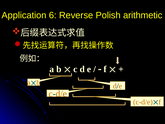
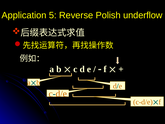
6: 6 -> 5 (53, 15)
arithmetic: arithmetic -> underflow (143, 15)
